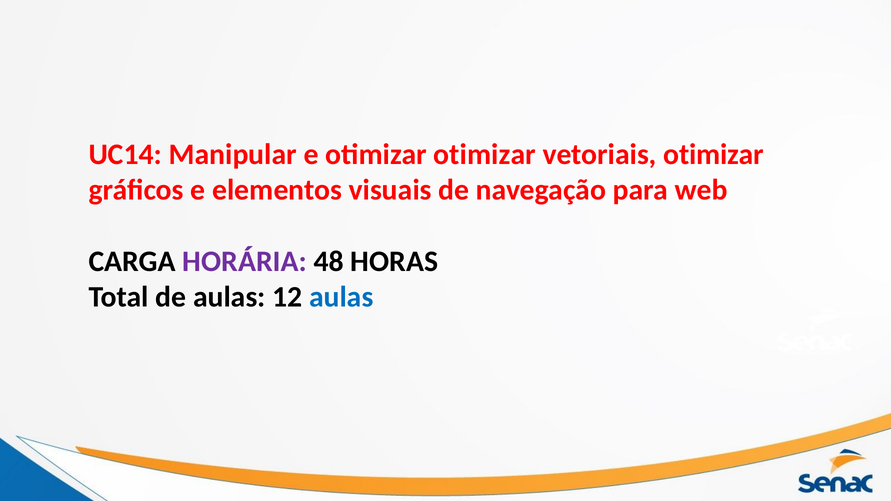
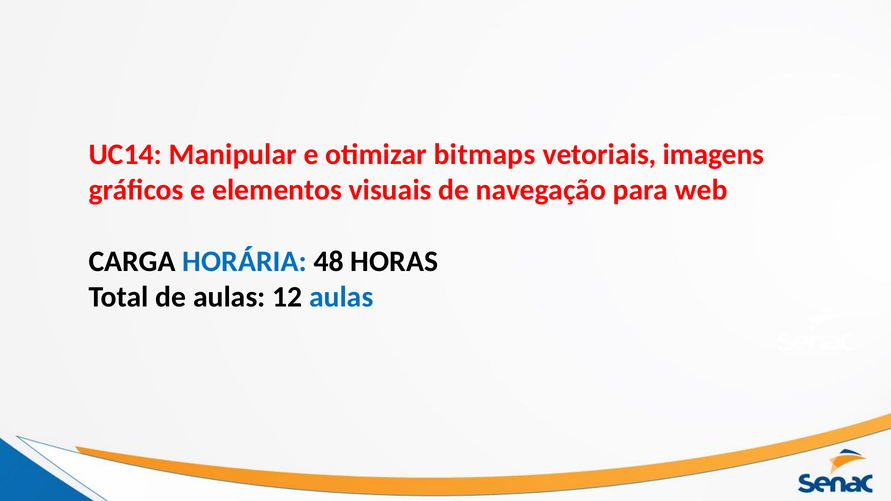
otimizar otimizar: otimizar -> bitmaps (485, 155)
vetoriais otimizar: otimizar -> imagens (714, 155)
HORÁRIA colour: purple -> blue (245, 262)
